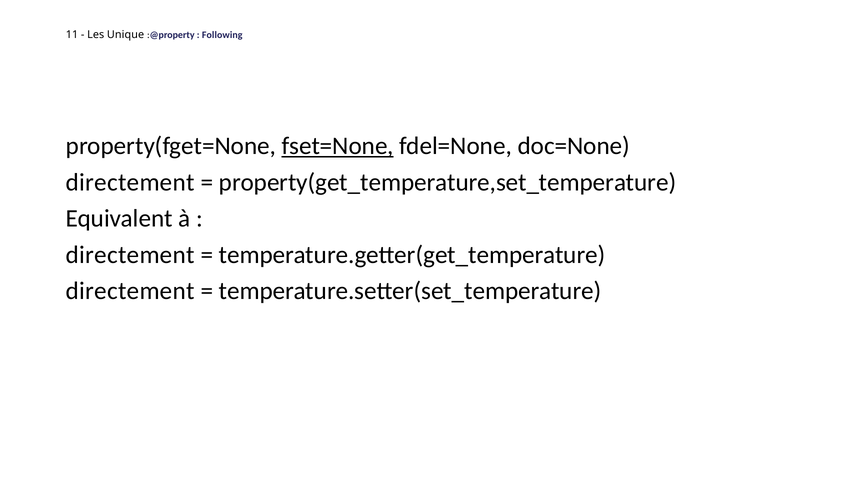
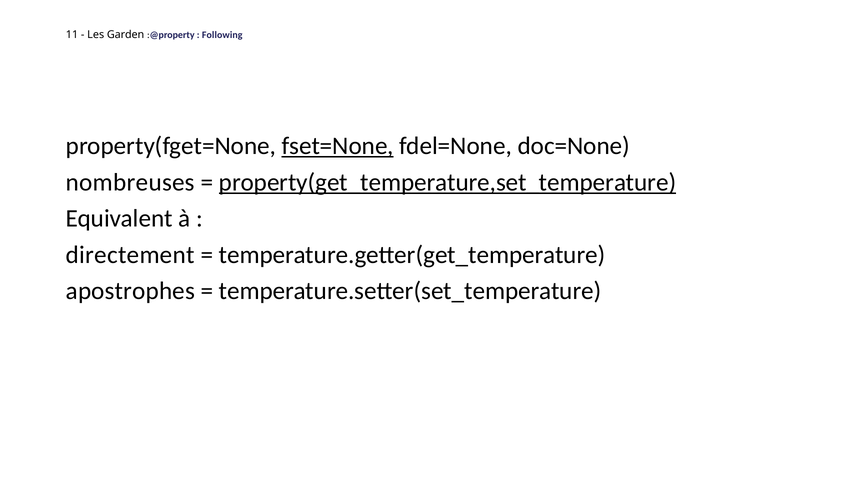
Unique: Unique -> Garden (126, 35)
directement: directement -> nombreuses (130, 182)
property(get_temperature,set_temperature underline: none -> present (448, 182)
directement: directement -> apostrophes (130, 291)
